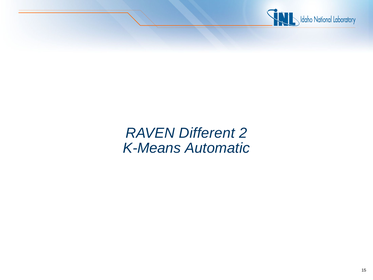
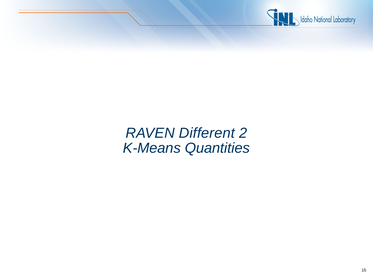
Automatic: Automatic -> Quantities (217, 148)
